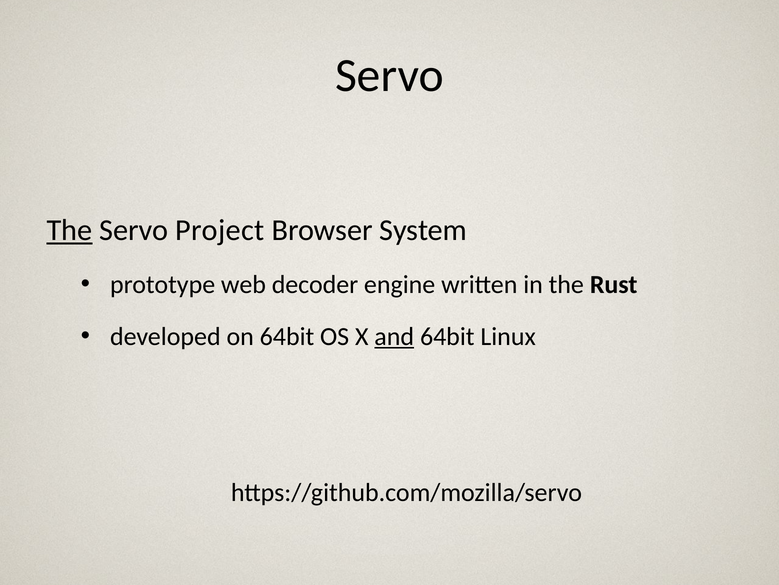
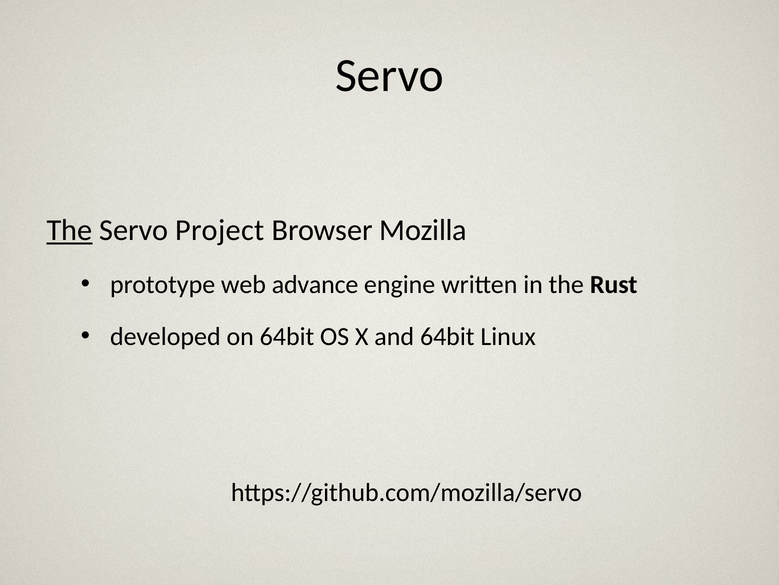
System: System -> Mozilla (423, 230)
decoder: decoder -> advance (315, 284)
and underline: present -> none (394, 336)
